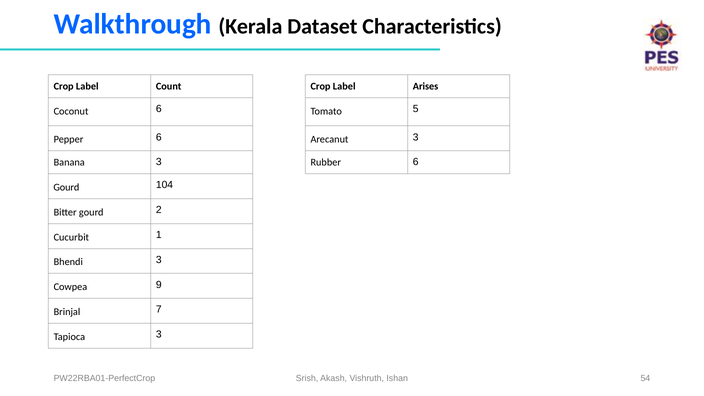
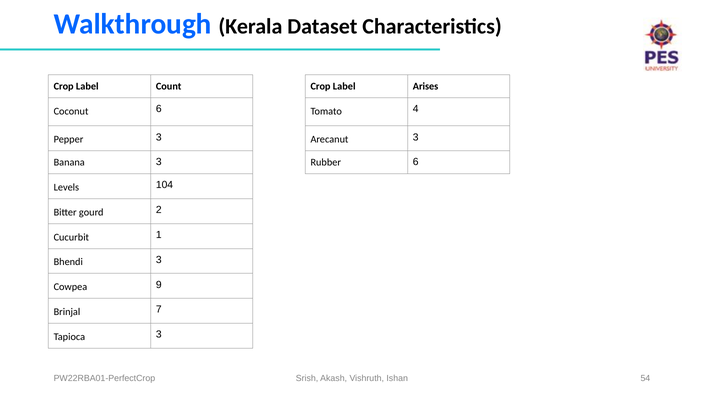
5: 5 -> 4 (416, 109)
Pepper 6: 6 -> 3 (159, 137)
Gourd: Gourd -> Levels (66, 187)
